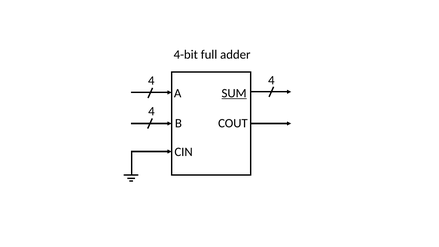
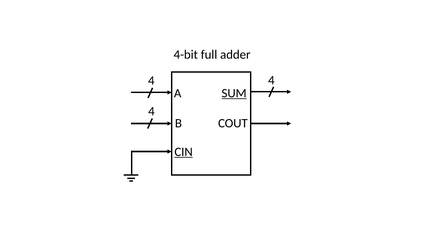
CIN underline: none -> present (184, 152)
